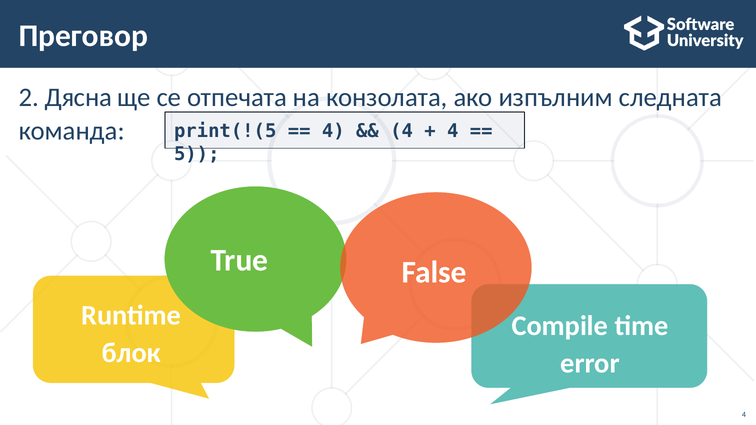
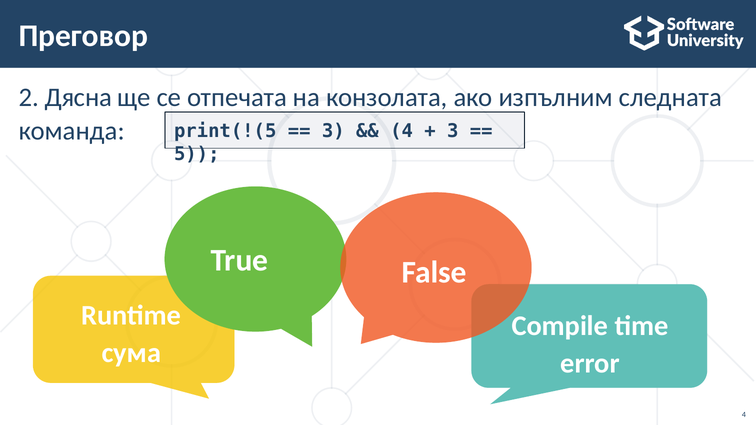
4: 4 -> 3 (333, 131)
4: 4 -> 3 (453, 131)
блок: блок -> сума (131, 353)
